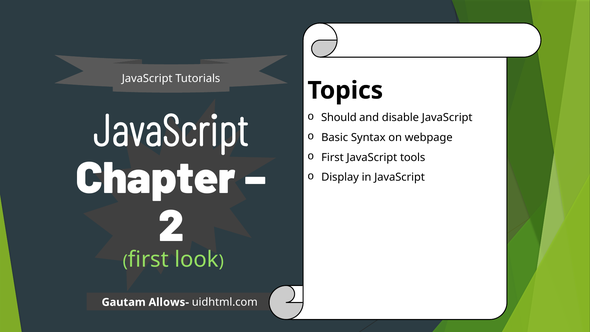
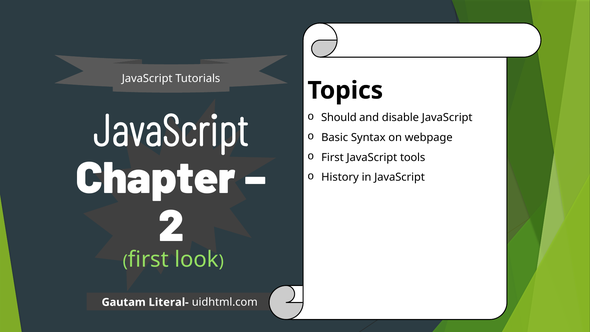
Display: Display -> History (340, 177)
Allows-: Allows- -> Literal- (169, 302)
